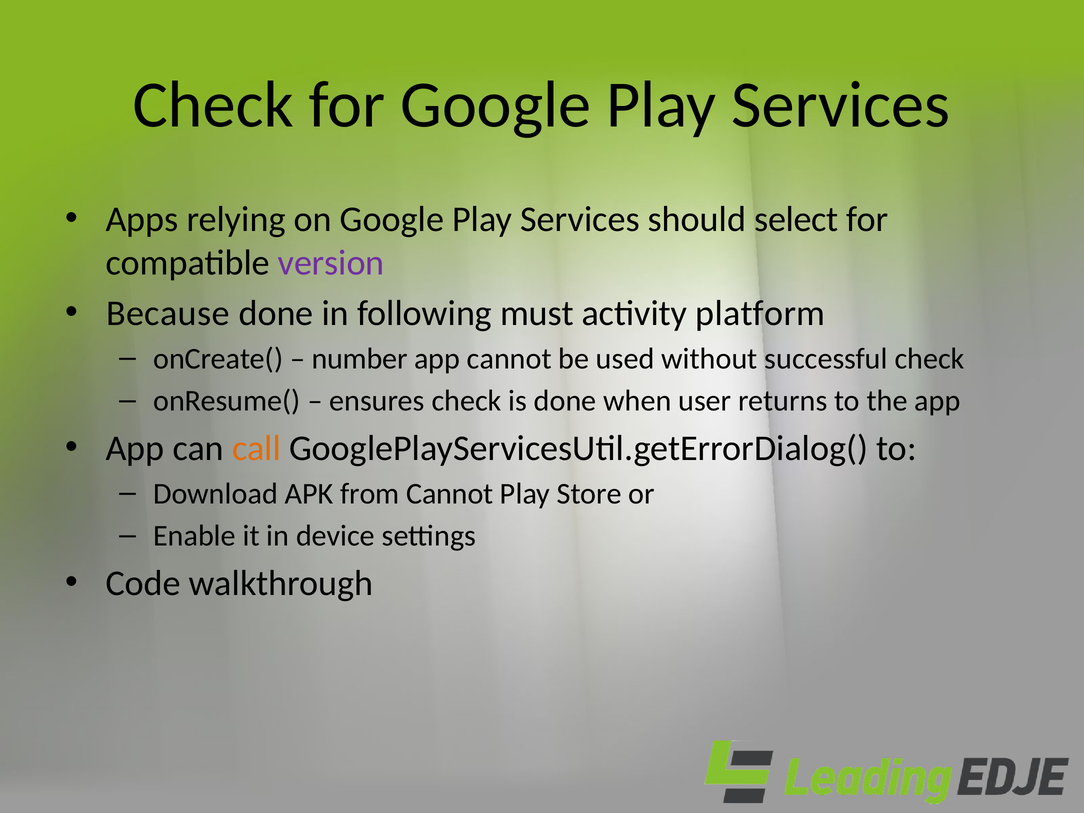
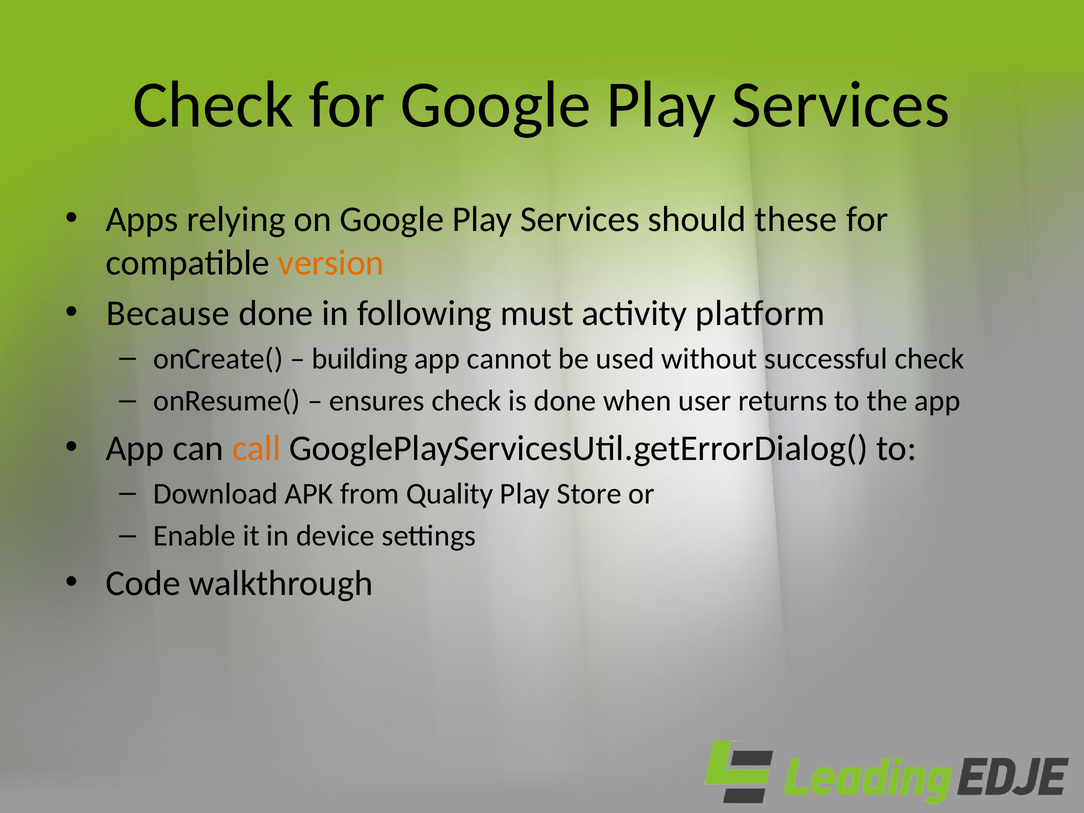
select: select -> these (796, 219)
version colour: purple -> orange (331, 263)
number: number -> building (360, 359)
from Cannot: Cannot -> Quality (450, 494)
